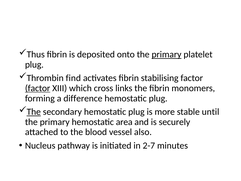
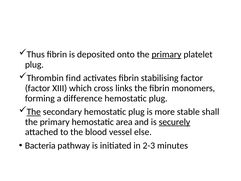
factor underline: present -> none (38, 88)
until: until -> shall (211, 112)
securely underline: none -> present (174, 122)
also: also -> else (143, 132)
Nucleus: Nucleus -> Bacteria (40, 145)
2-7: 2-7 -> 2-3 (149, 145)
